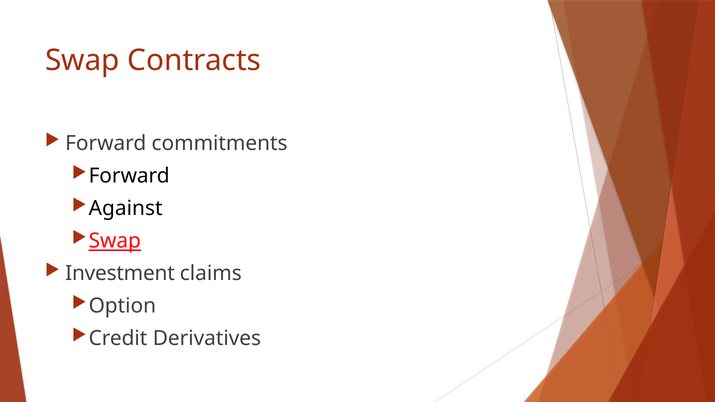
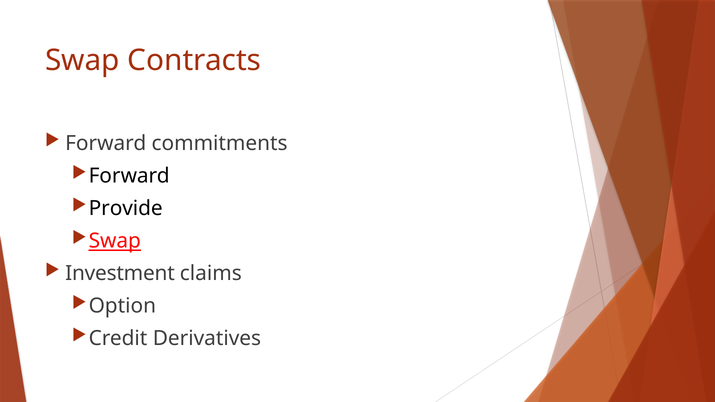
Against: Against -> Provide (126, 208)
